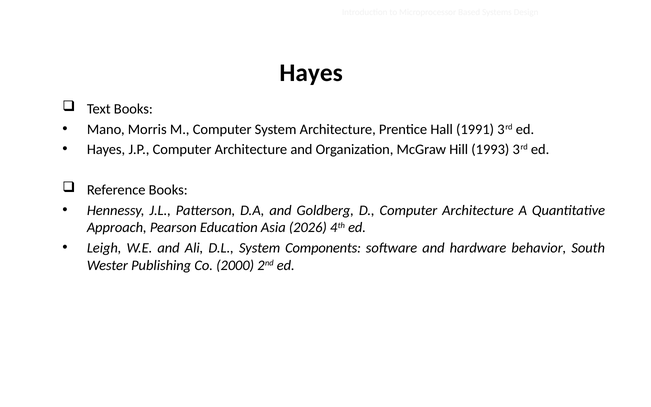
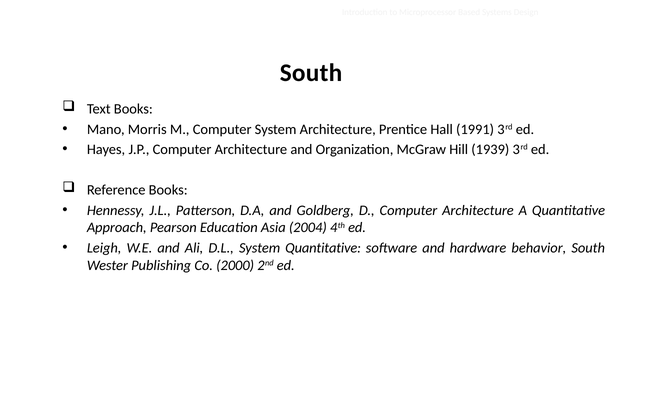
Hayes: Hayes -> South (311, 73)
1993: 1993 -> 1939 (490, 149)
2026: 2026 -> 2004 (308, 228)
System Components: Components -> Quantitative (323, 248)
